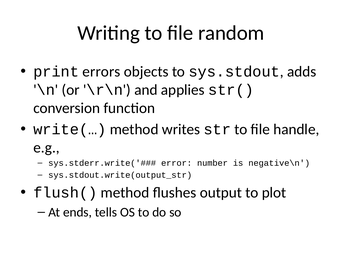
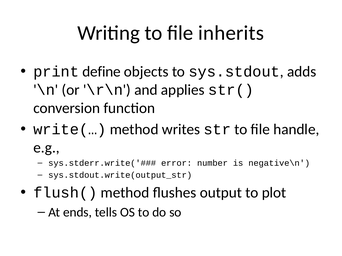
random: random -> inherits (231, 33)
errors: errors -> define (102, 72)
